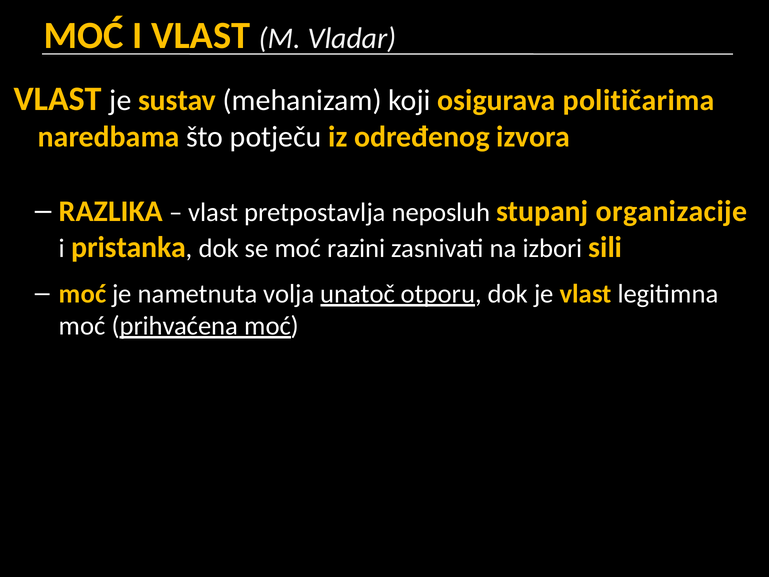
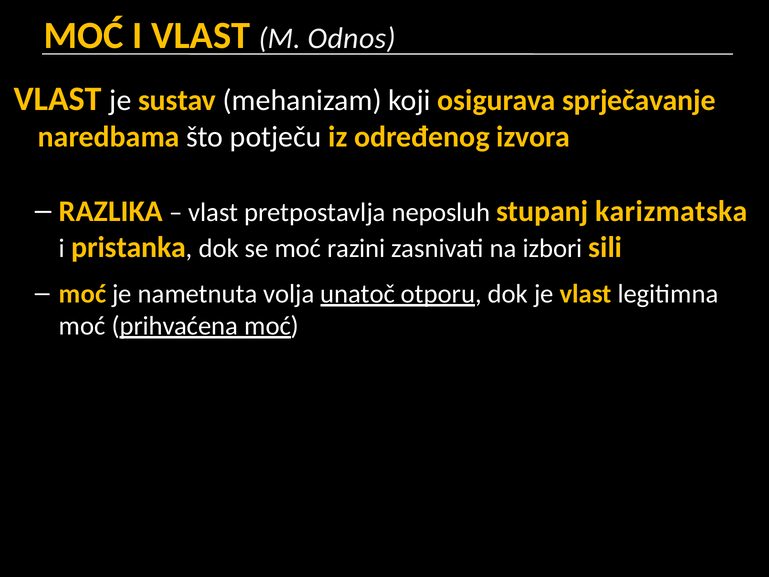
Vladar: Vladar -> Odnos (352, 38)
političarima: političarima -> sprječavanje (639, 100)
organizacije: organizacije -> karizmatska (671, 211)
